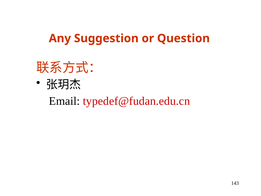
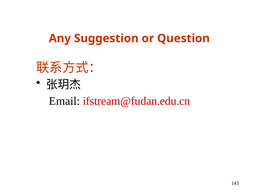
typedef@fudan.edu.cn: typedef@fudan.edu.cn -> ifstream@fudan.edu.cn (137, 101)
